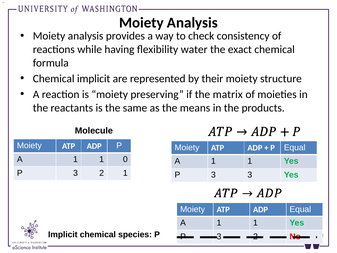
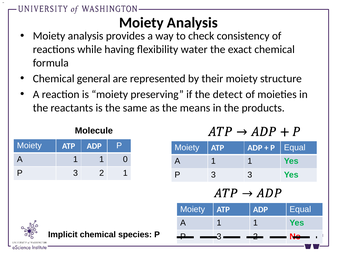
Chemical implicit: implicit -> general (94, 79)
matrix: matrix -> detect (228, 94)
